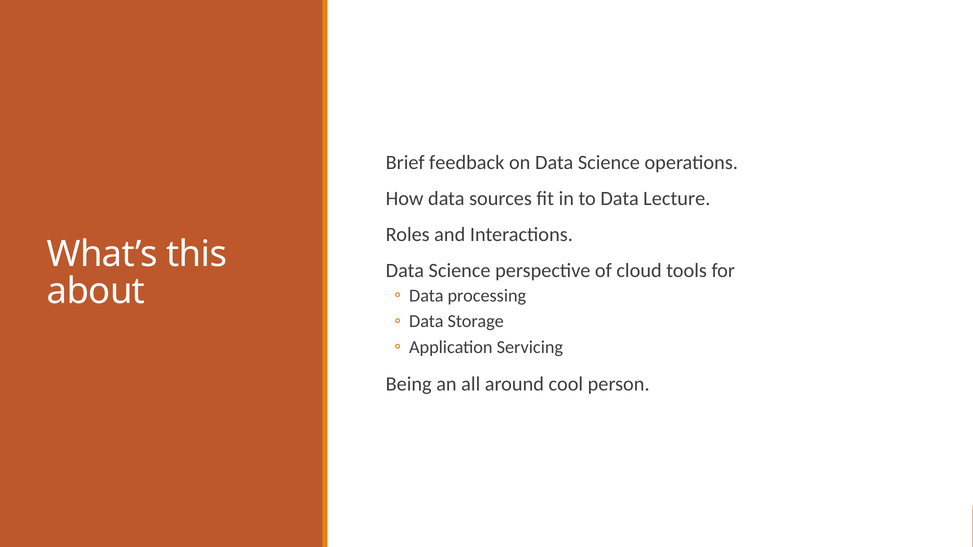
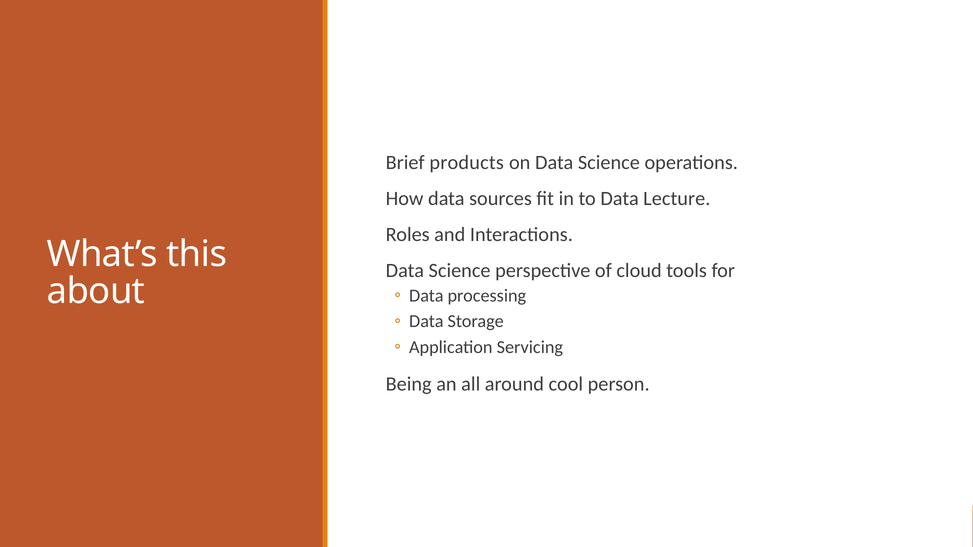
feedback: feedback -> products (467, 163)
